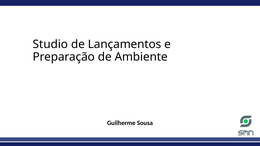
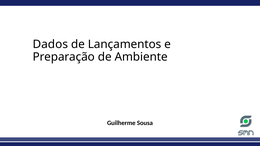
Studio: Studio -> Dados (50, 44)
